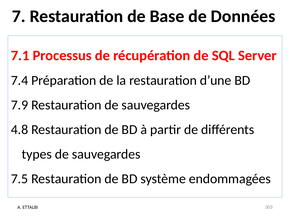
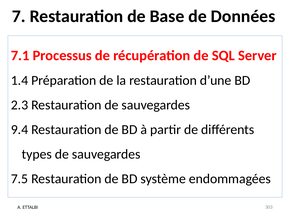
7.4: 7.4 -> 1.4 (19, 81)
7.9: 7.9 -> 2.3 (19, 105)
4.8: 4.8 -> 9.4 (19, 130)
